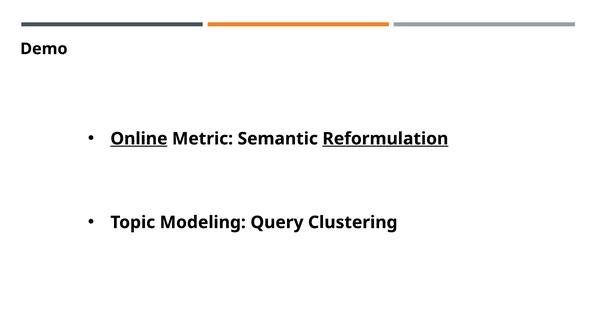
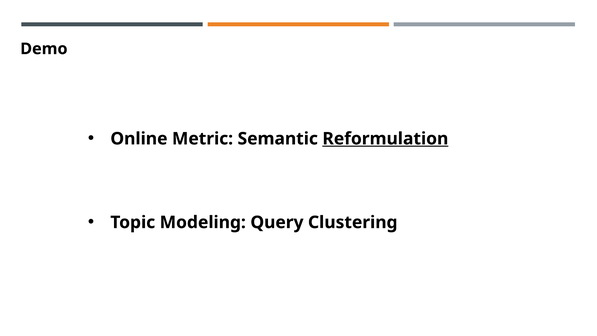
Online underline: present -> none (139, 139)
